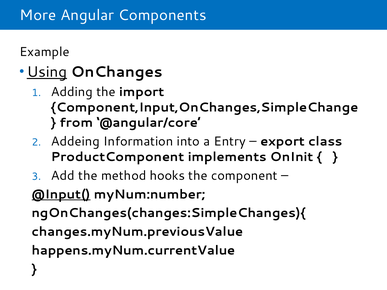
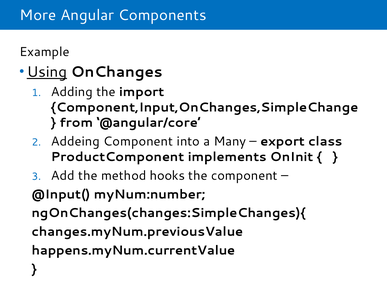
Addeing Information: Information -> Component (138, 142)
Entry: Entry -> Many (230, 142)
@Input( underline: present -> none (61, 194)
